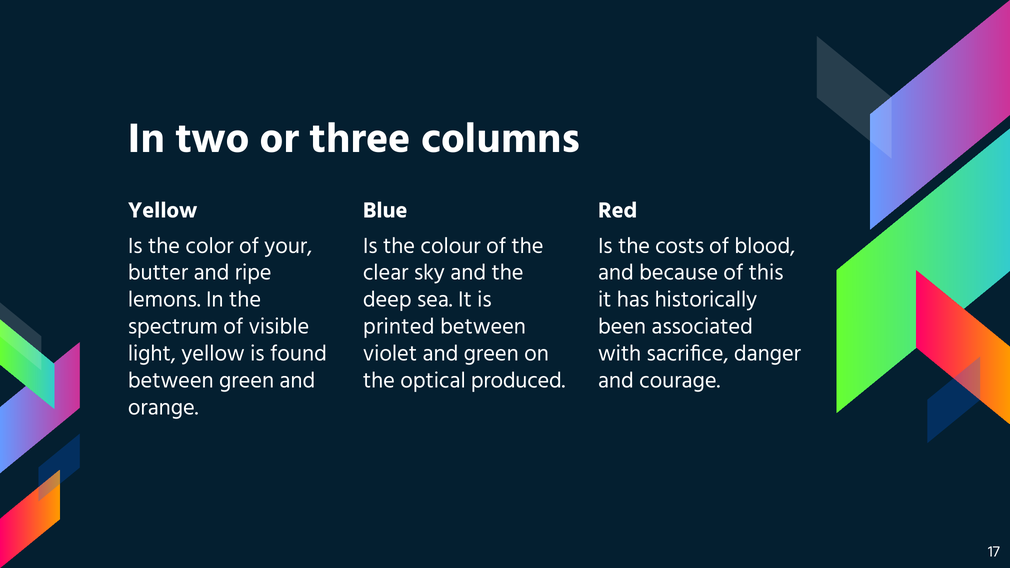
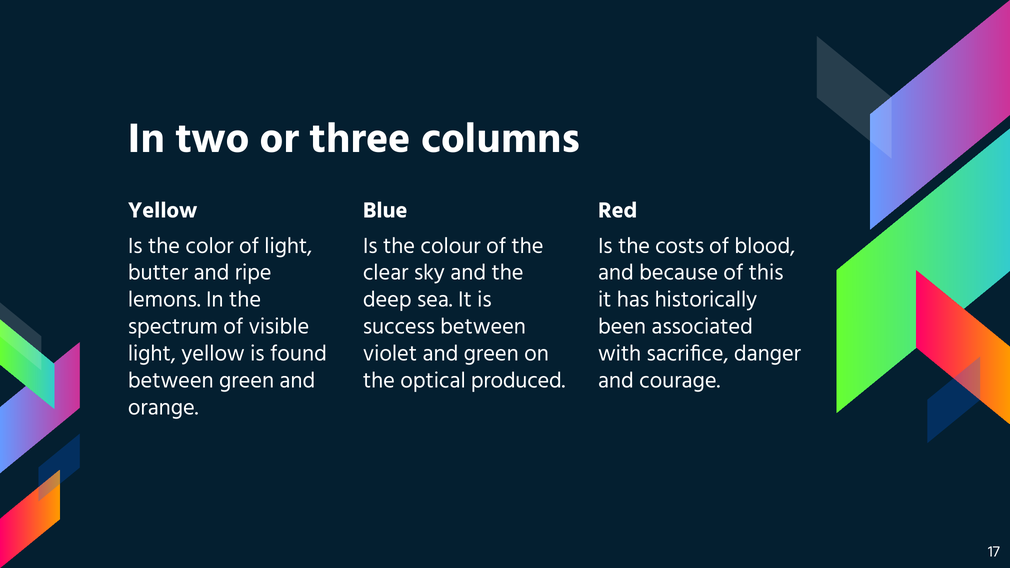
of your: your -> light (288, 246)
printed: printed -> success (399, 326)
